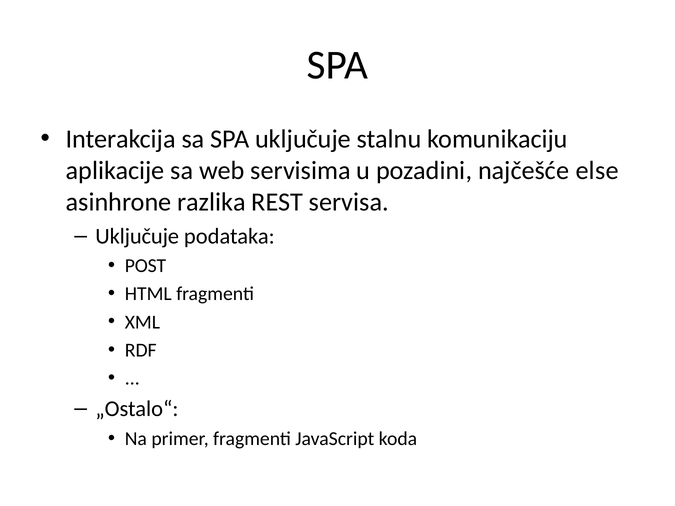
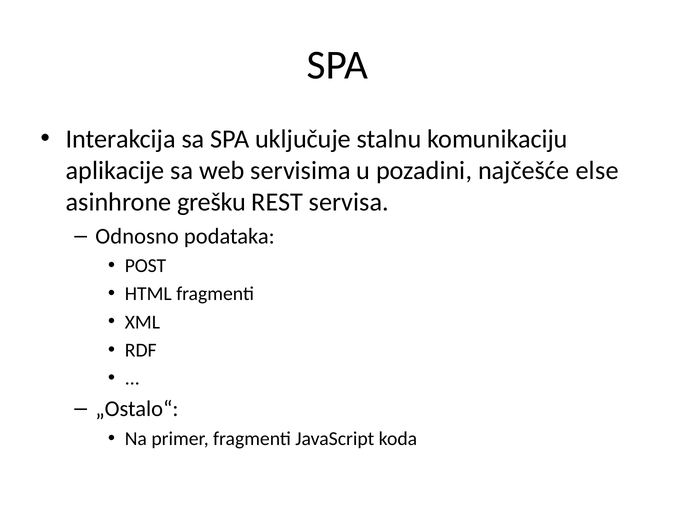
razlika: razlika -> grešku (212, 202)
Uključuje: Uključuje -> Odnosno (137, 236)
